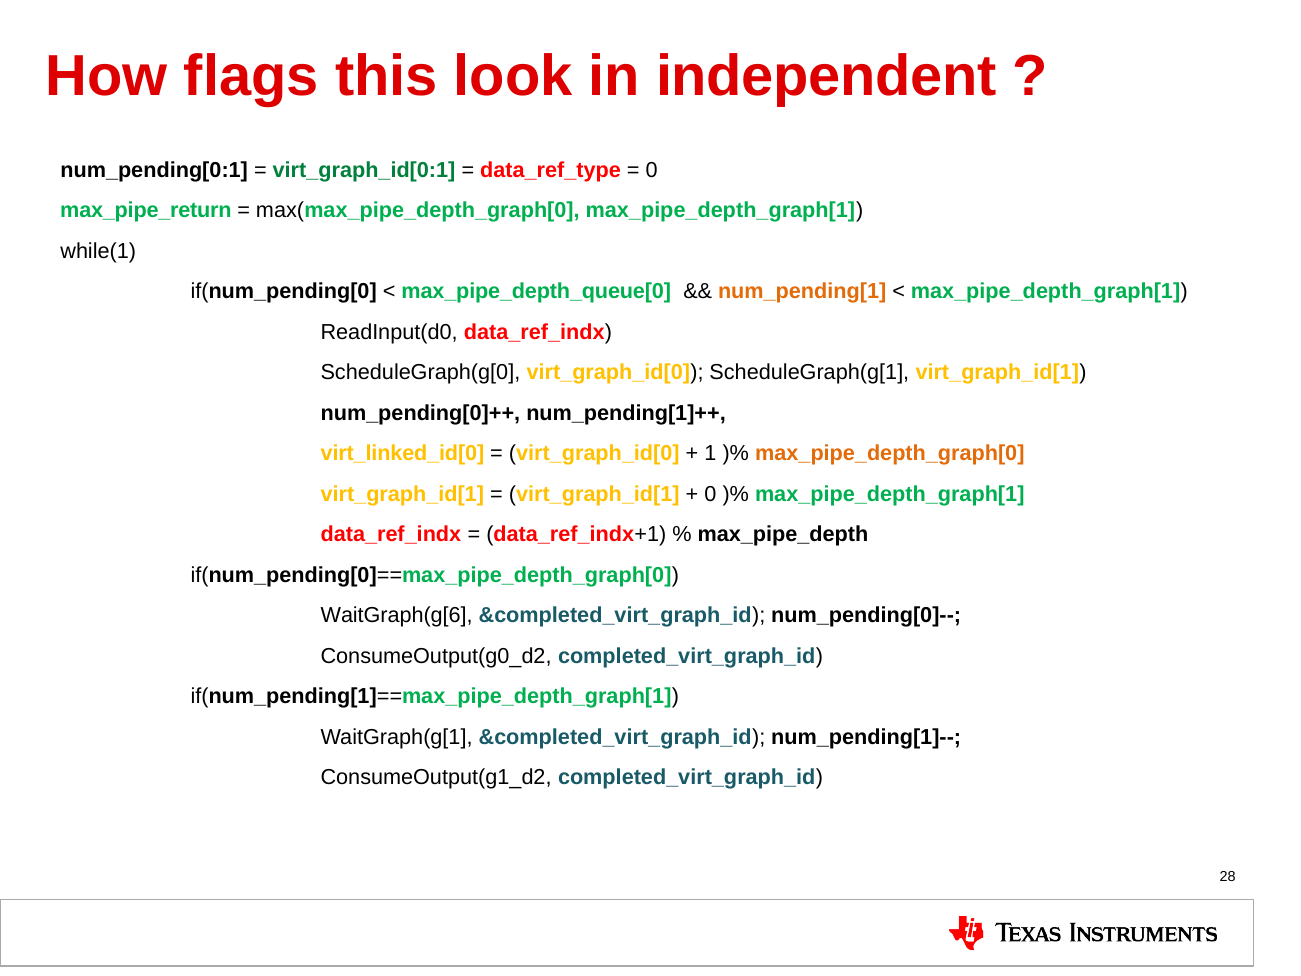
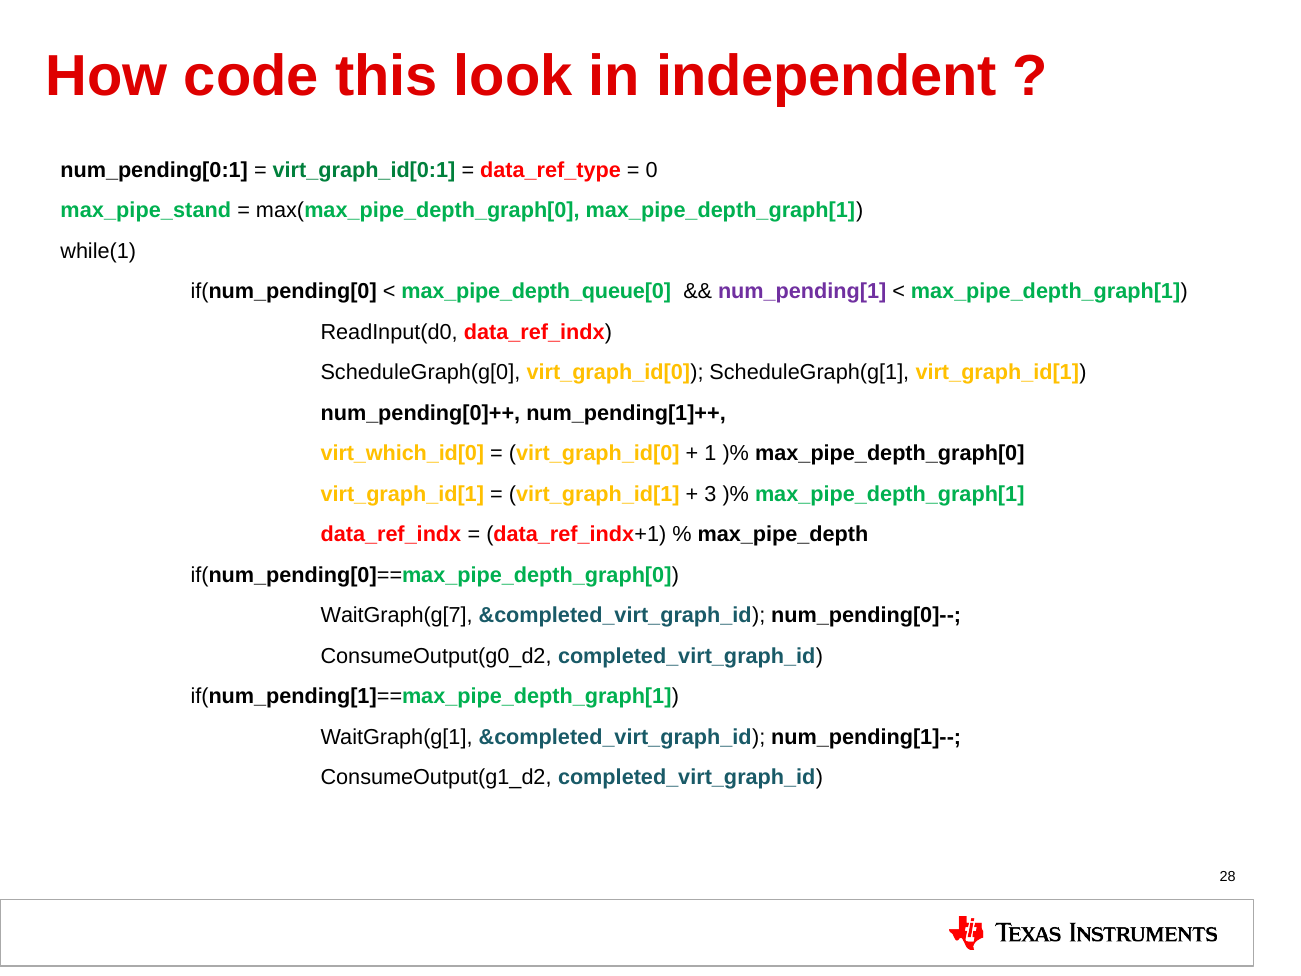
flags: flags -> code (251, 77)
max_pipe_return: max_pipe_return -> max_pipe_stand (146, 211)
num_pending[1 colour: orange -> purple (802, 292)
virt_linked_id[0: virt_linked_id[0 -> virt_which_id[0 (402, 453)
max_pipe_depth_graph[0 colour: orange -> black (890, 453)
0: 0 -> 3 (710, 494)
WaitGraph(g[6: WaitGraph(g[6 -> WaitGraph(g[7 (397, 615)
